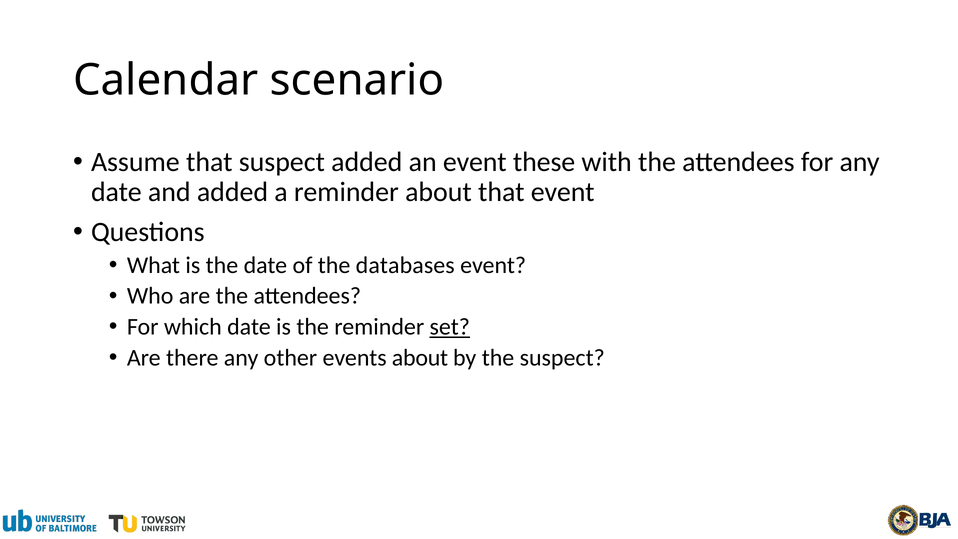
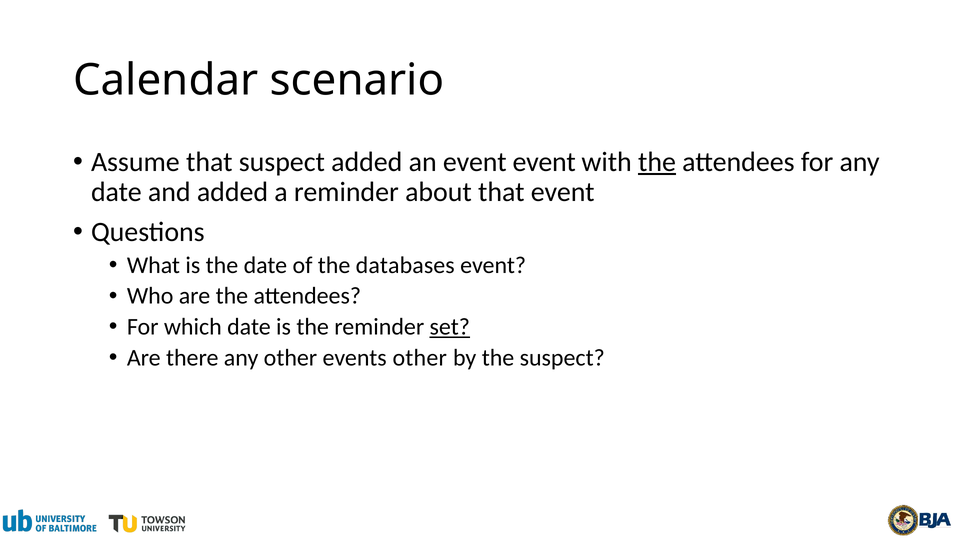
event these: these -> event (544, 162)
the underline: none -> present (657, 162)
events about: about -> other (420, 358)
